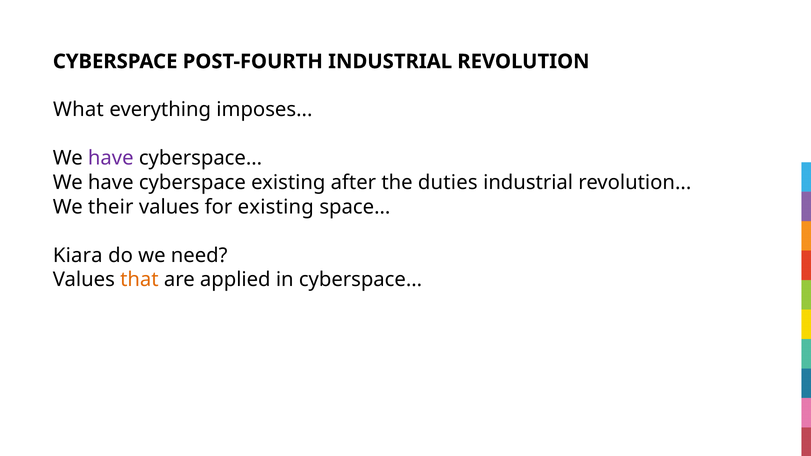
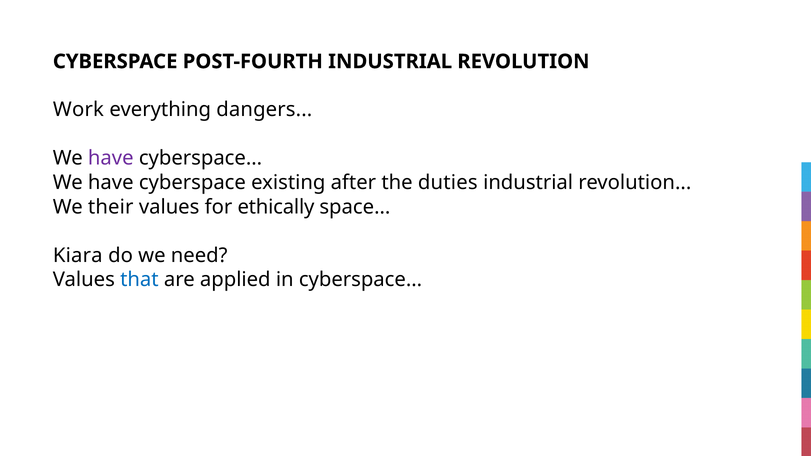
What: What -> Work (78, 110)
imposes: imposes -> dangers (264, 110)
for existing: existing -> ethically (276, 207)
that colour: orange -> blue (139, 280)
